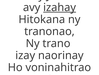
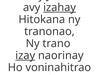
izay underline: none -> present (25, 55)
